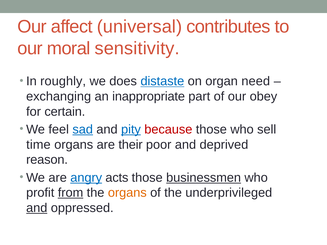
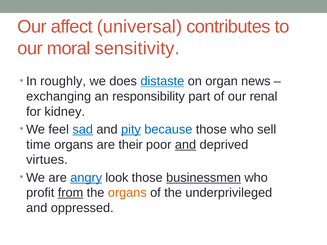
need: need -> news (256, 81)
inappropriate: inappropriate -> responsibility (149, 96)
obey: obey -> renal (264, 96)
certain: certain -> kidney (65, 112)
because colour: red -> blue (168, 129)
and underline: none -> present (185, 145)
reason: reason -> virtues (47, 160)
acts: acts -> look (117, 178)
and underline: present -> none (37, 208)
